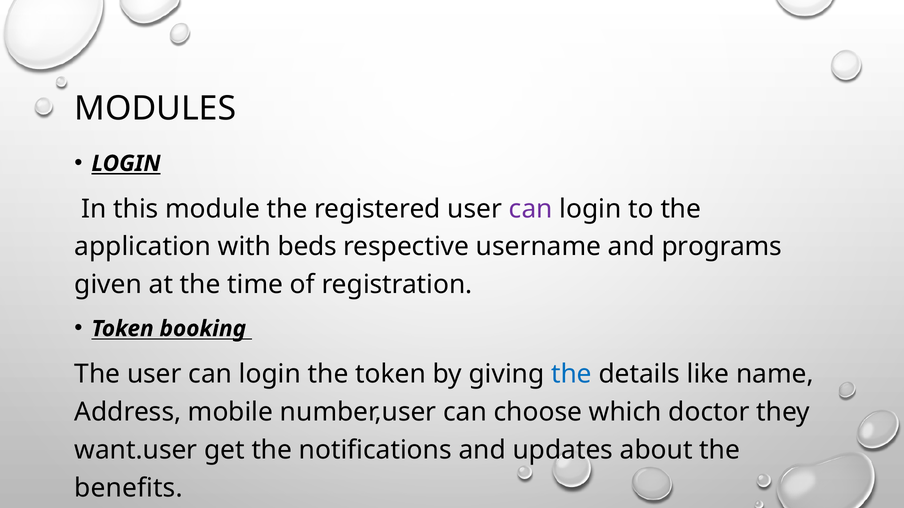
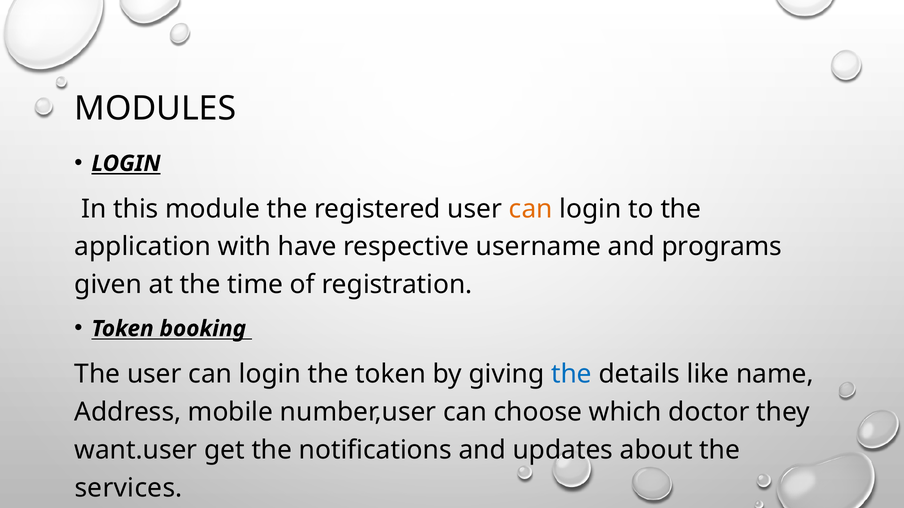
can colour: purple -> orange (531, 209)
beds: beds -> have (307, 247)
benefits: benefits -> services (129, 488)
